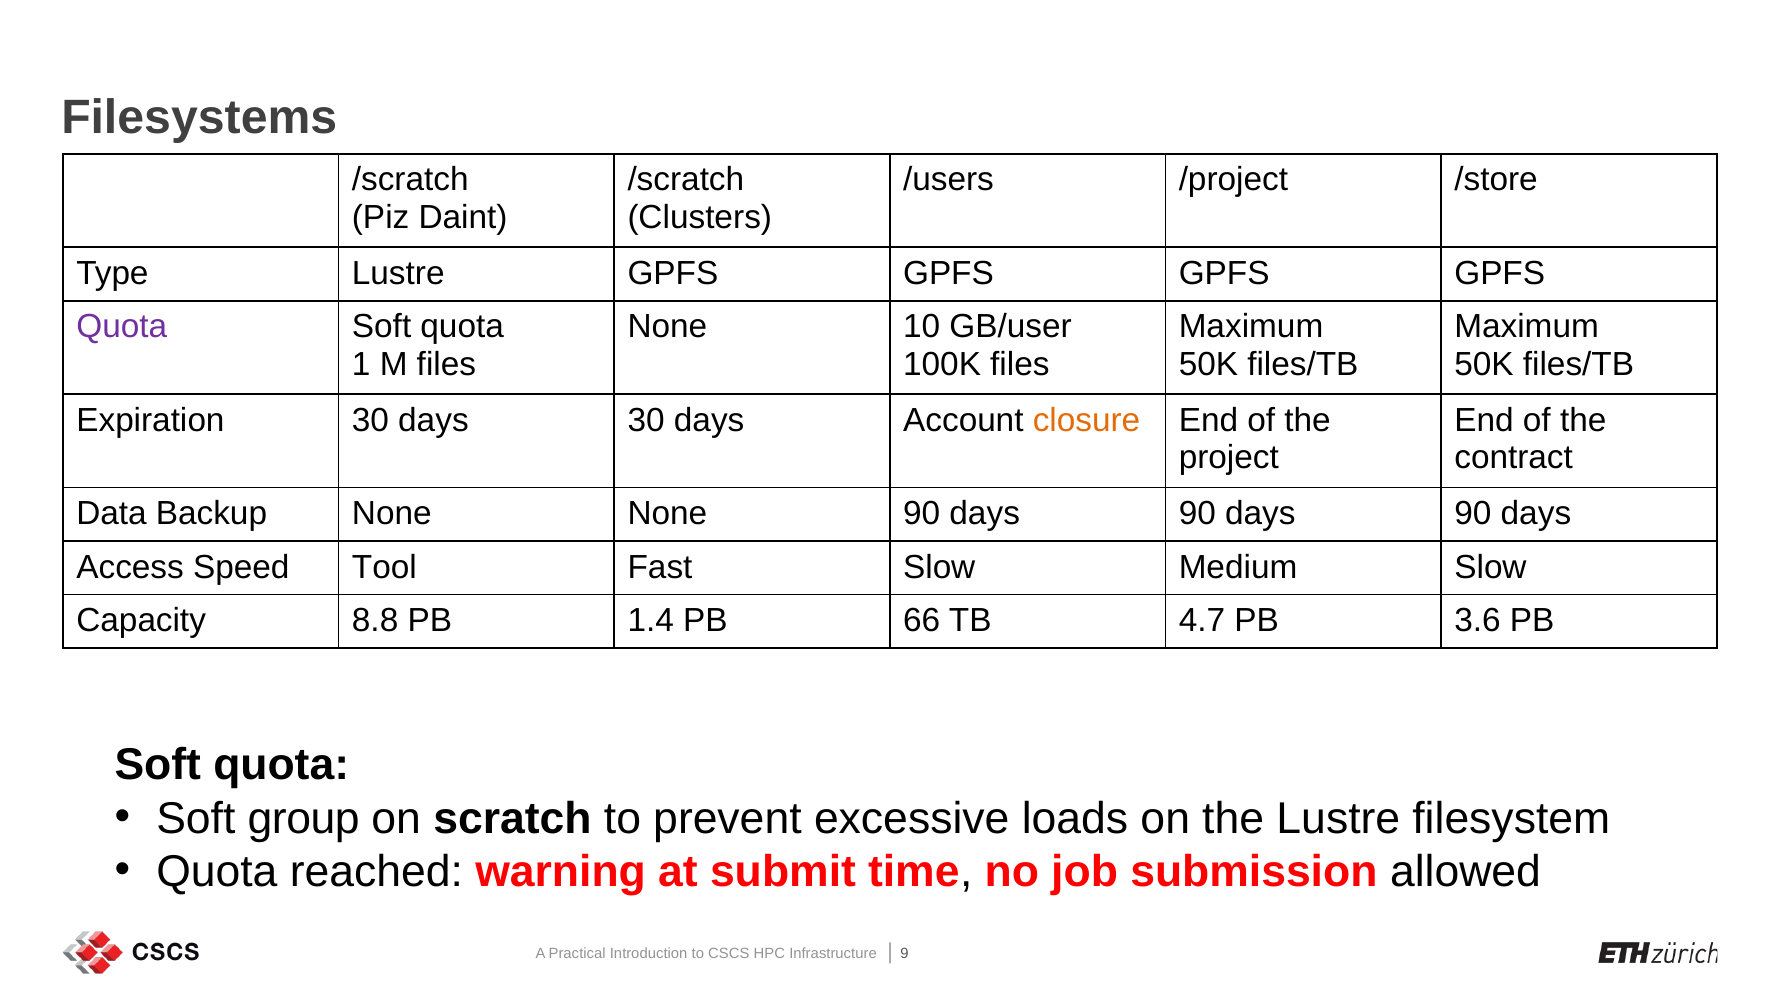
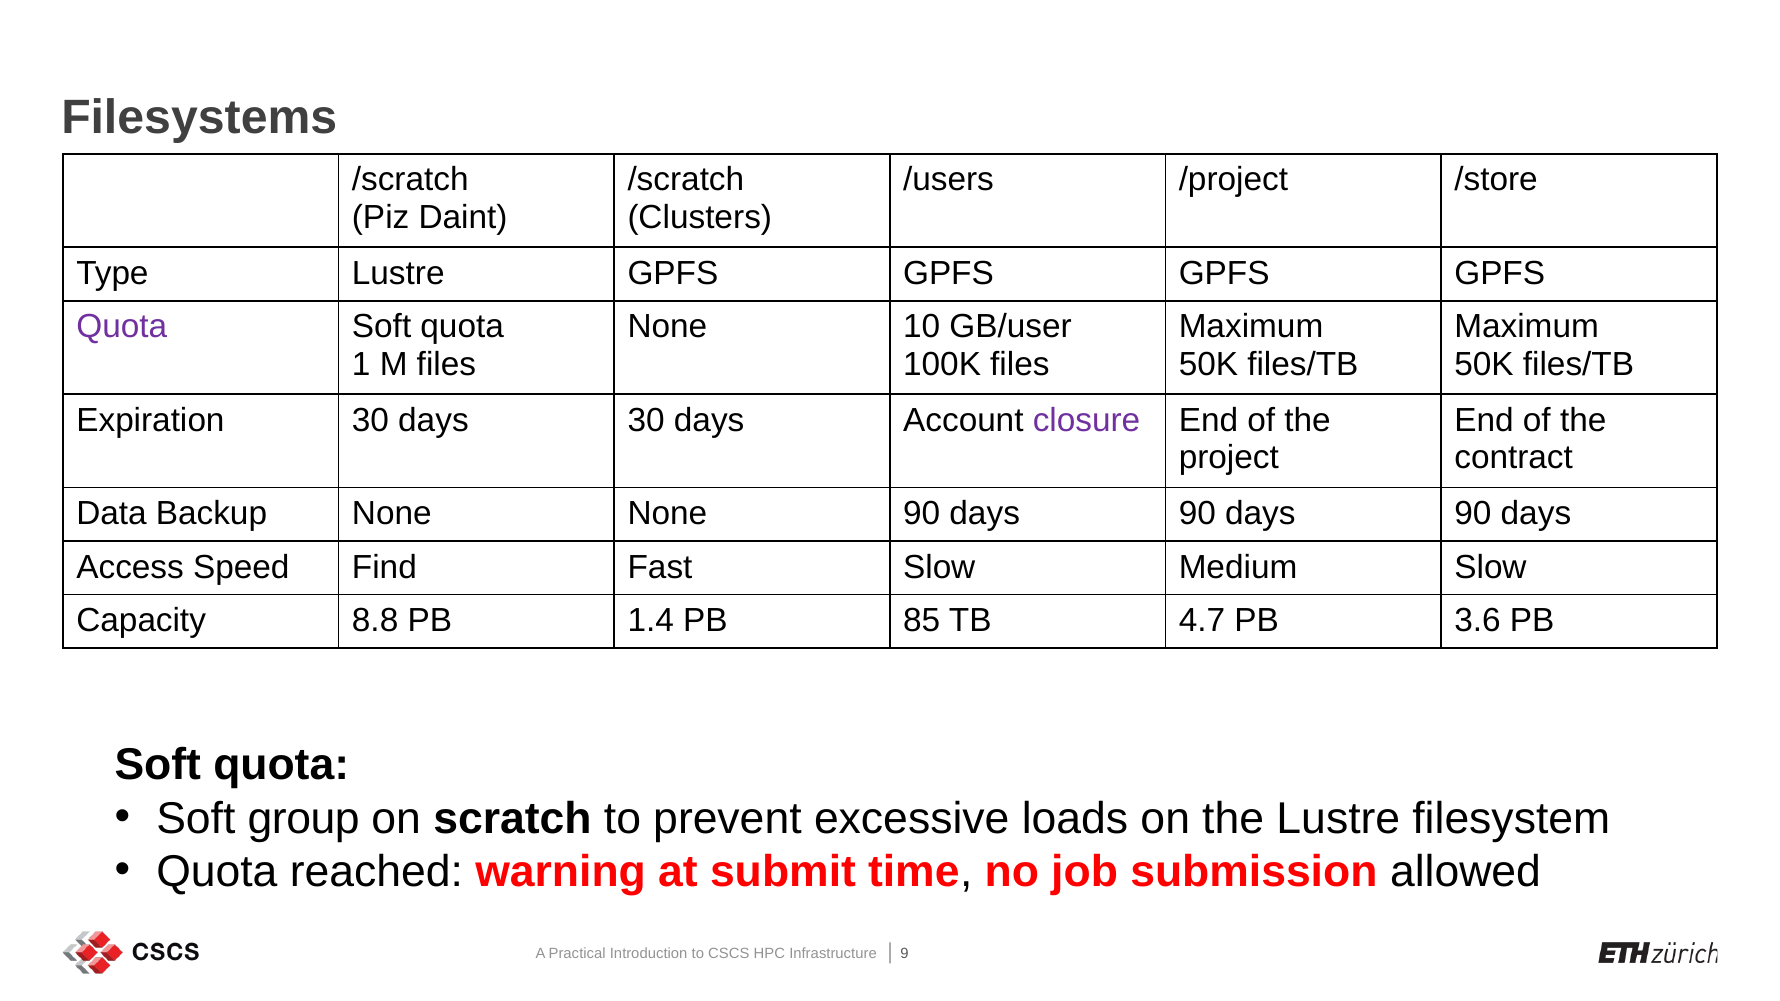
closure colour: orange -> purple (1087, 420)
Tool: Tool -> Find (384, 567)
66: 66 -> 85 (922, 621)
